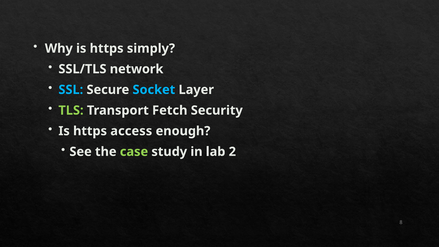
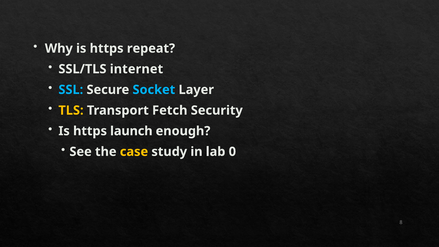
simply: simply -> repeat (151, 48)
network: network -> internet (136, 69)
TLS colour: light green -> yellow (71, 110)
access: access -> launch (131, 131)
case colour: light green -> yellow (134, 152)
2: 2 -> 0 (232, 152)
